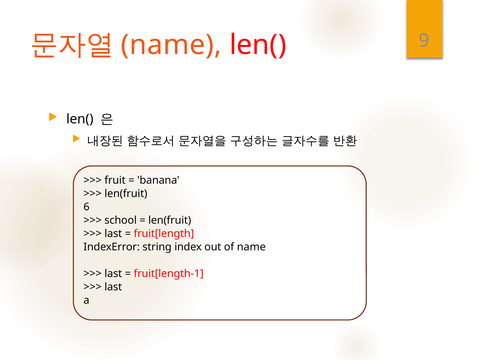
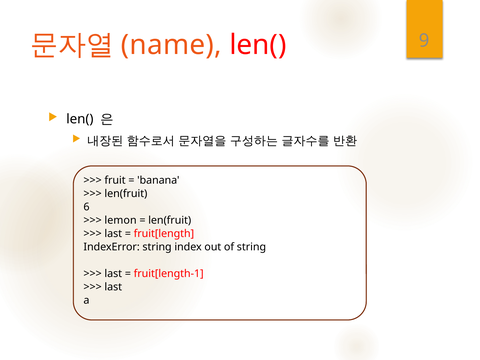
school: school -> lemon (121, 220)
of name: name -> string (251, 247)
